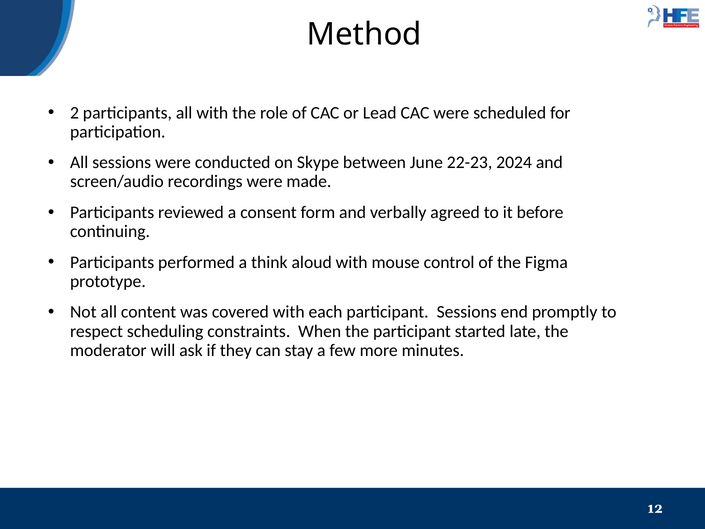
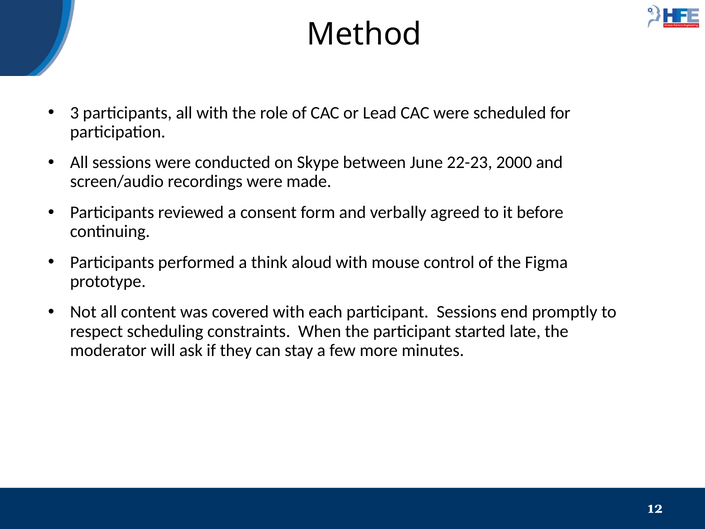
2: 2 -> 3 (75, 113)
2024: 2024 -> 2000 (514, 163)
